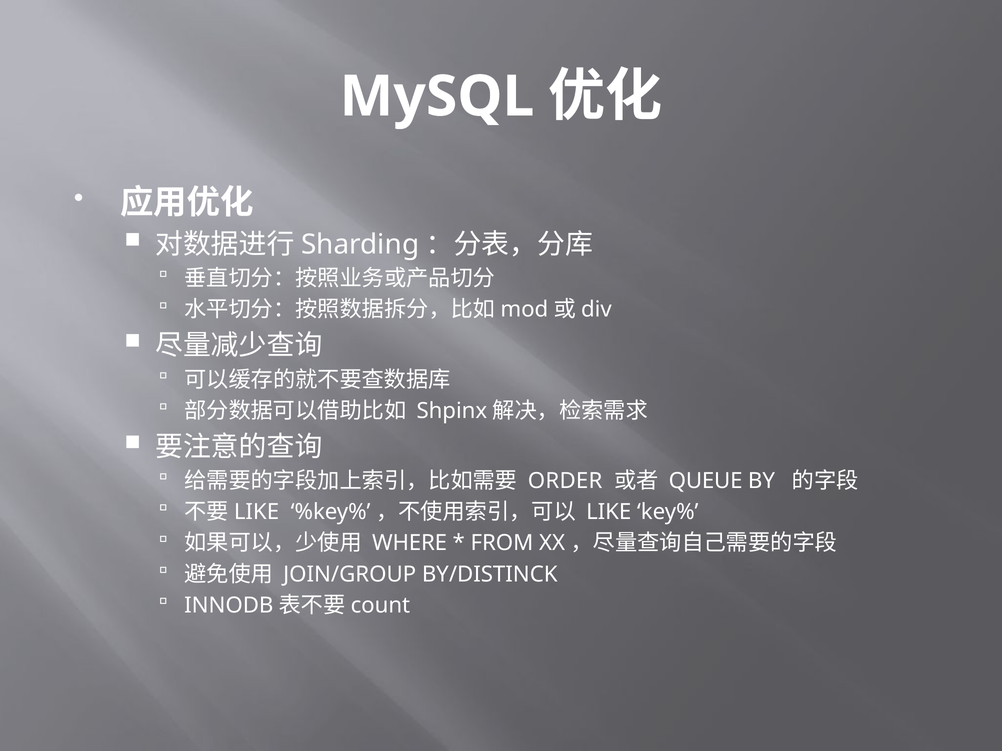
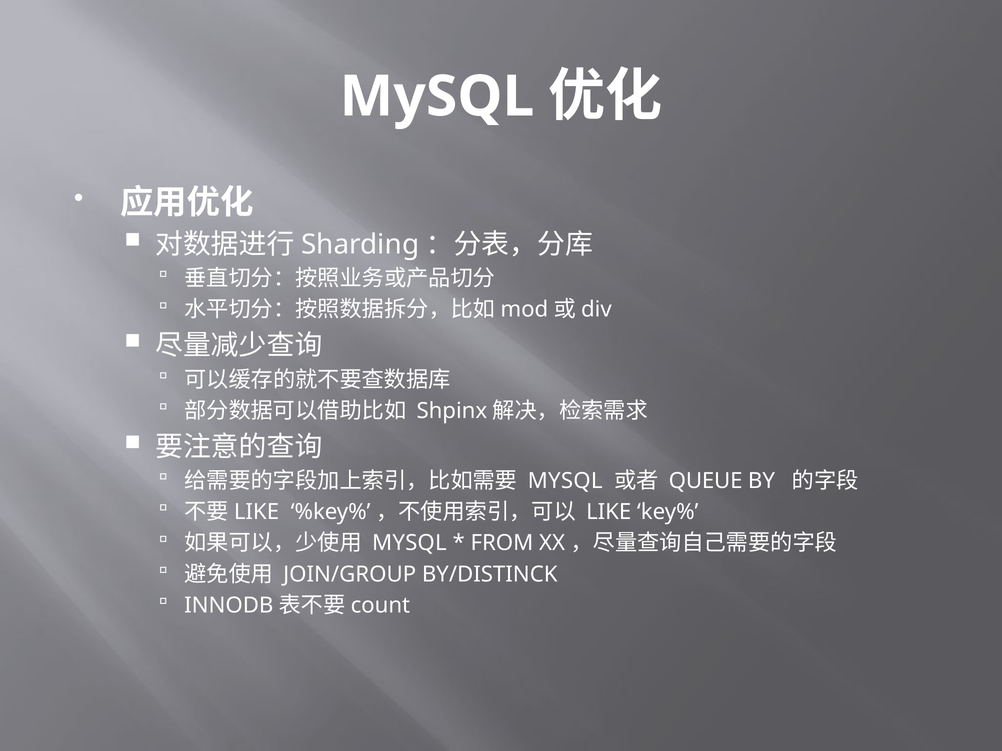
ORDER: ORDER -> MYSQL (565, 481)
WHERE: WHERE -> MYSQL (409, 543)
